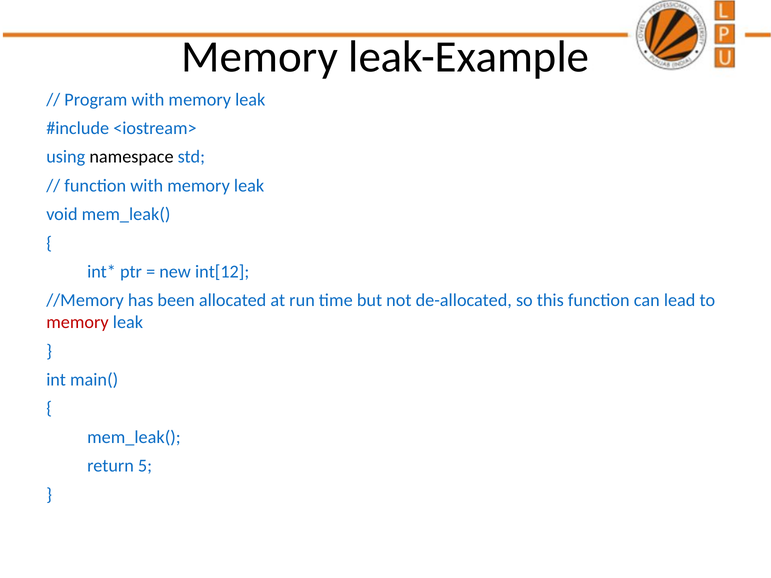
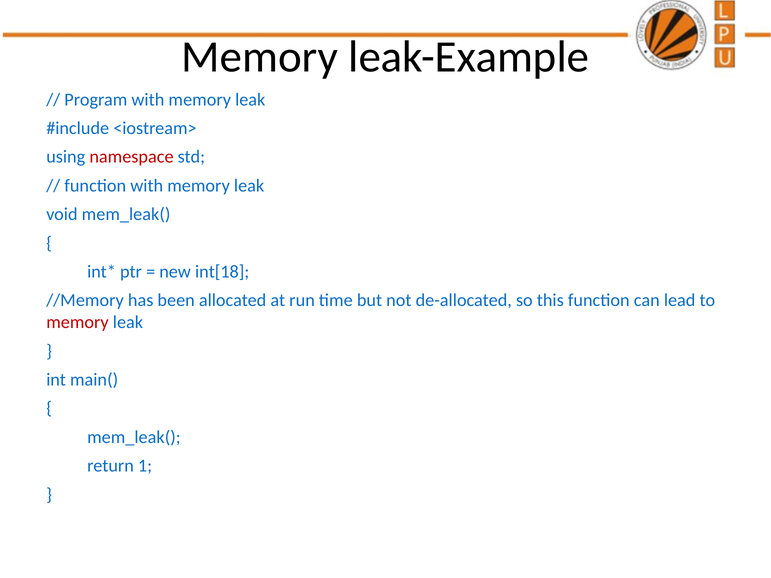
namespace colour: black -> red (131, 157)
int[12: int[12 -> int[18 (222, 272)
5: 5 -> 1 (145, 466)
